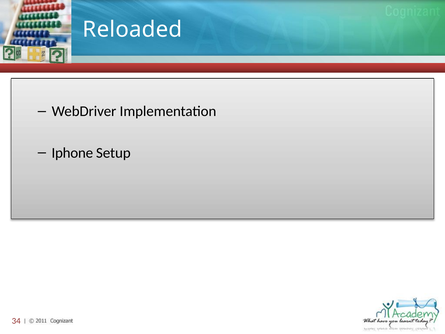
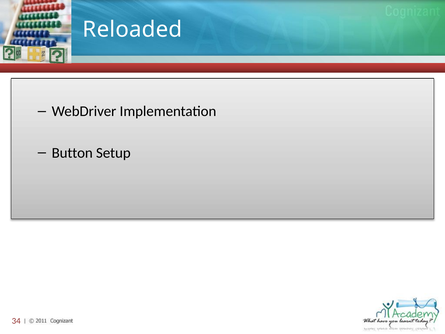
Iphone: Iphone -> Button (72, 153)
